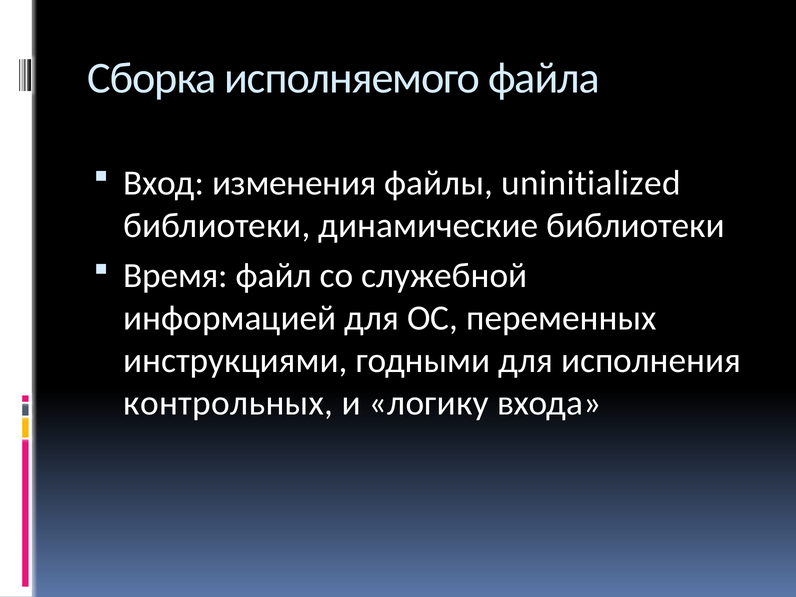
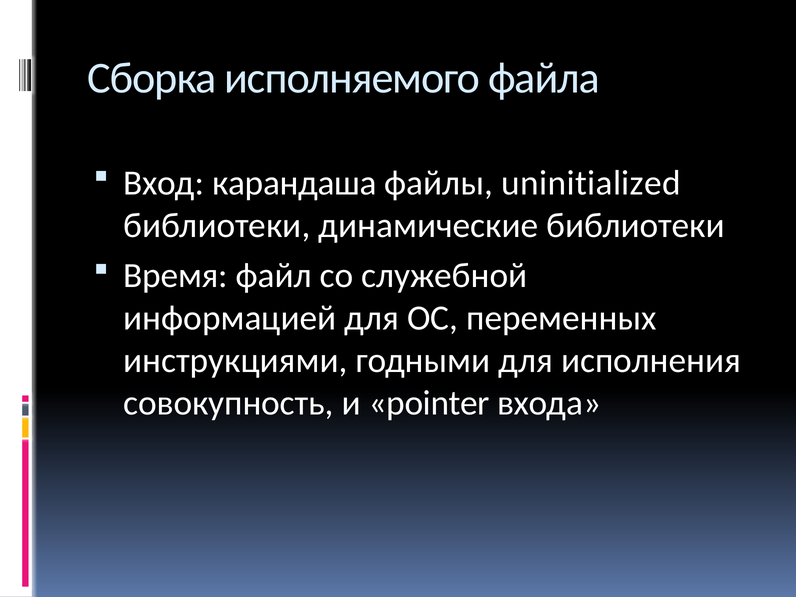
изменения: изменения -> карандаша (294, 183)
контрольных: контрольных -> совокупность (228, 403)
логику: логику -> pointer (429, 403)
